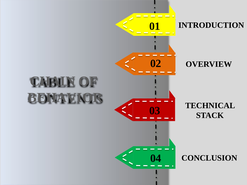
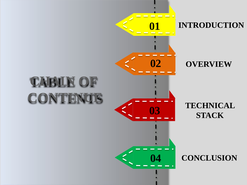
BEHAVIOR: BEHAVIOR -> CONTINUE (65, 98)
